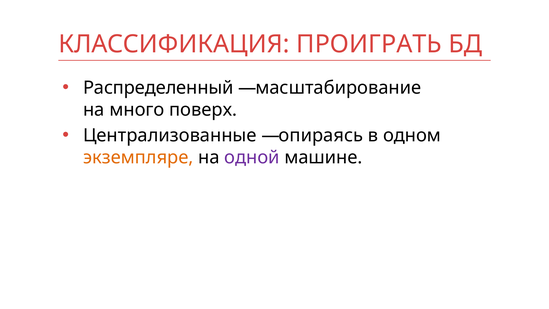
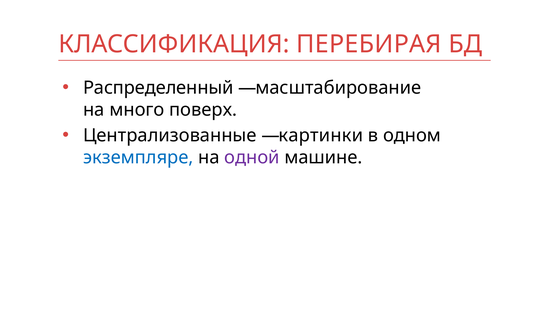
ПРОИГРАТЬ: ПРОИГРАТЬ -> ПЕРЕБИРАЯ (369, 44)
опираясь: опираясь -> картинки (321, 135)
экземпляре colour: orange -> blue (138, 157)
